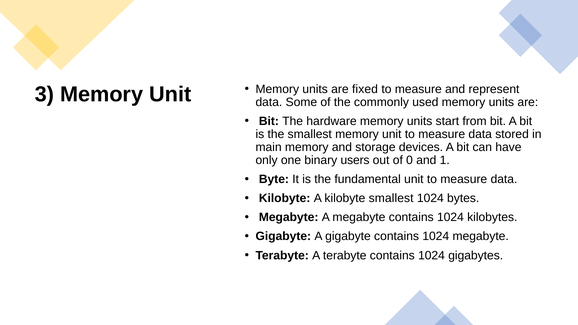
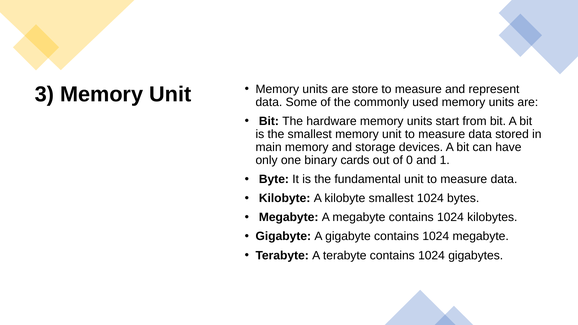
fixed: fixed -> store (365, 89)
users: users -> cards (355, 160)
